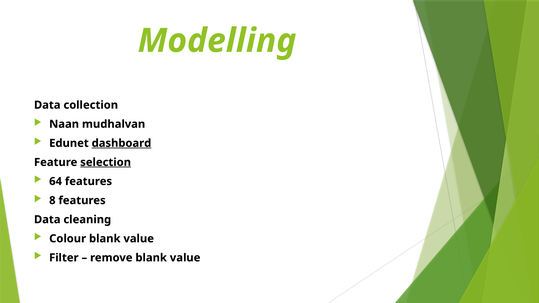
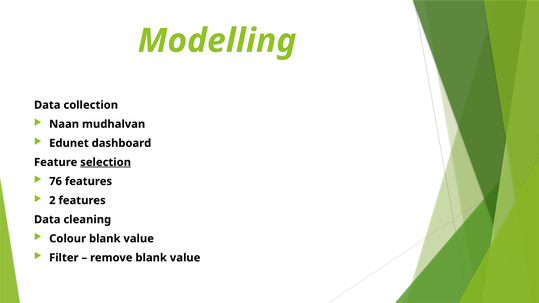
dashboard underline: present -> none (121, 143)
64: 64 -> 76 (56, 181)
8: 8 -> 2 (52, 201)
